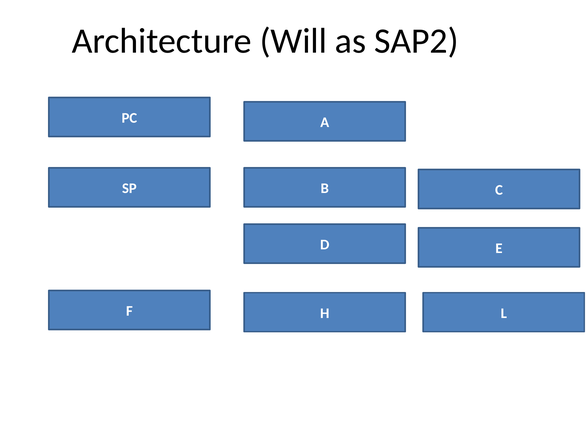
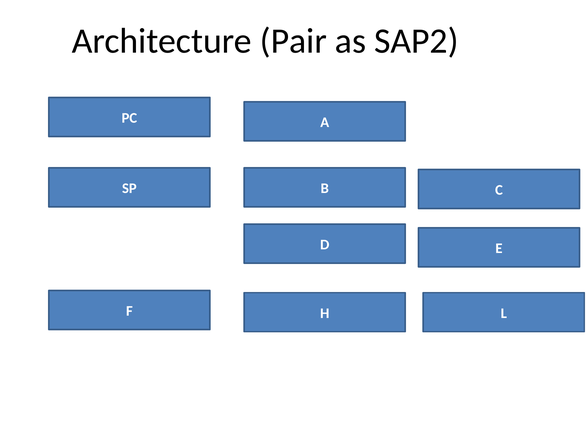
Will: Will -> Pair (293, 41)
